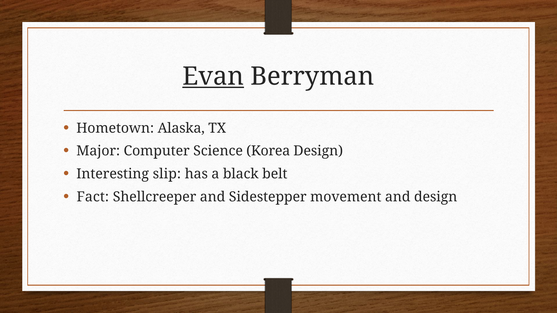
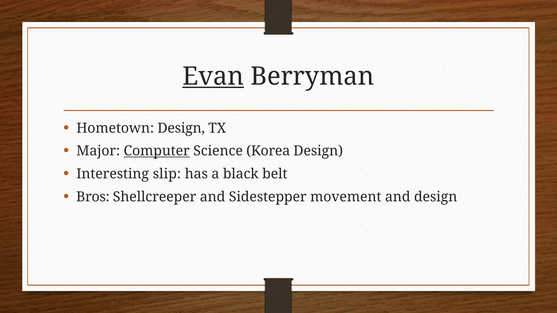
Hometown Alaska: Alaska -> Design (181, 128)
Computer underline: none -> present (157, 151)
Fact: Fact -> Bros (93, 197)
